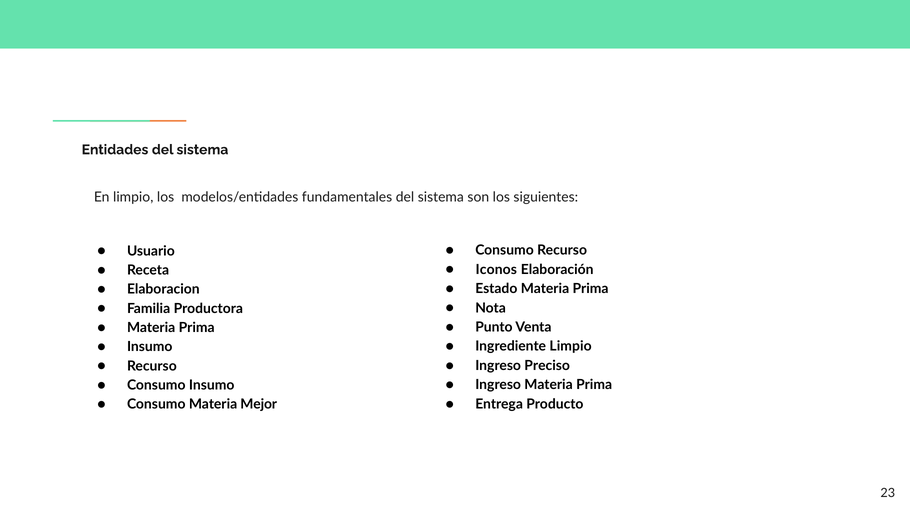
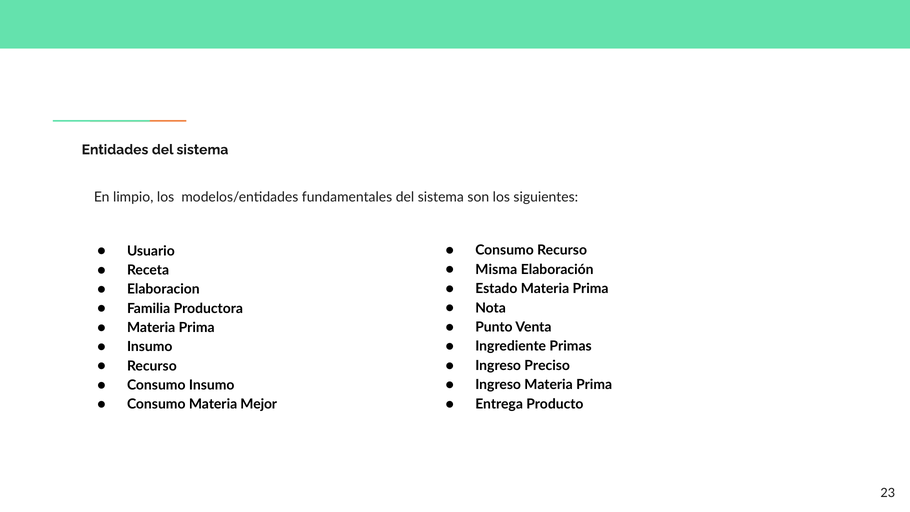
Iconos: Iconos -> Misma (496, 269)
Ingrediente Limpio: Limpio -> Primas (571, 346)
